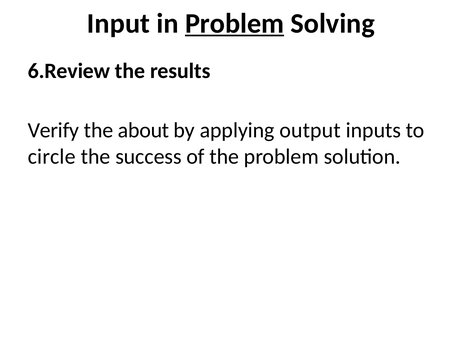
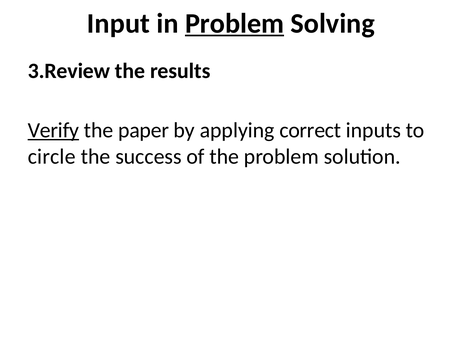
6.Review: 6.Review -> 3.Review (69, 71)
Verify underline: none -> present (53, 130)
about: about -> paper (144, 130)
output: output -> correct (310, 130)
